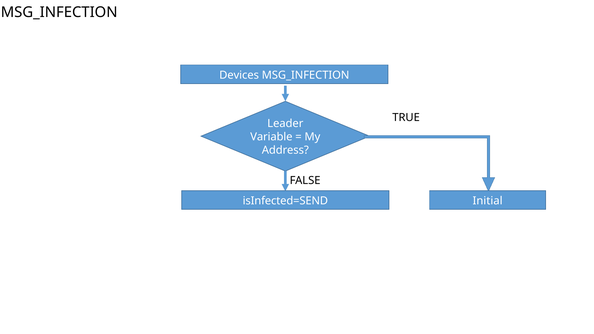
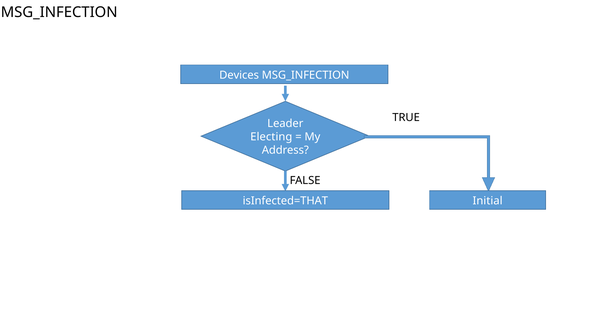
Variable: Variable -> Electing (271, 137)
isInfected=SEND: isInfected=SEND -> isInfected=THAT (285, 201)
